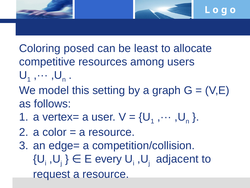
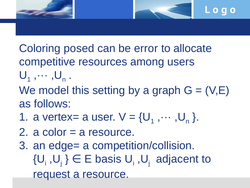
least: least -> error (146, 48)
every: every -> basis (108, 159)
